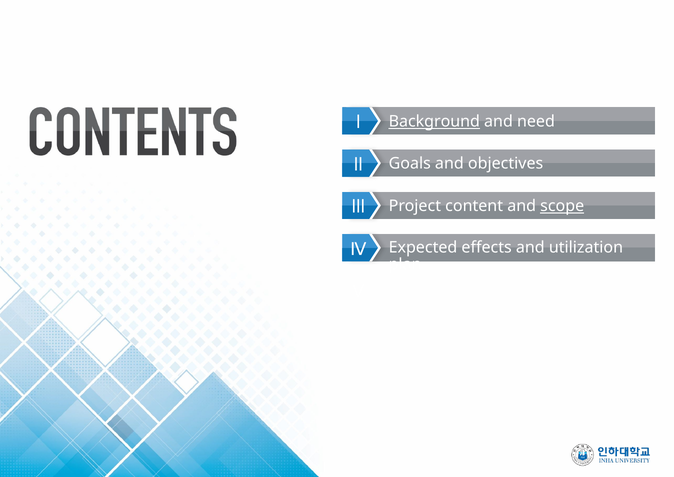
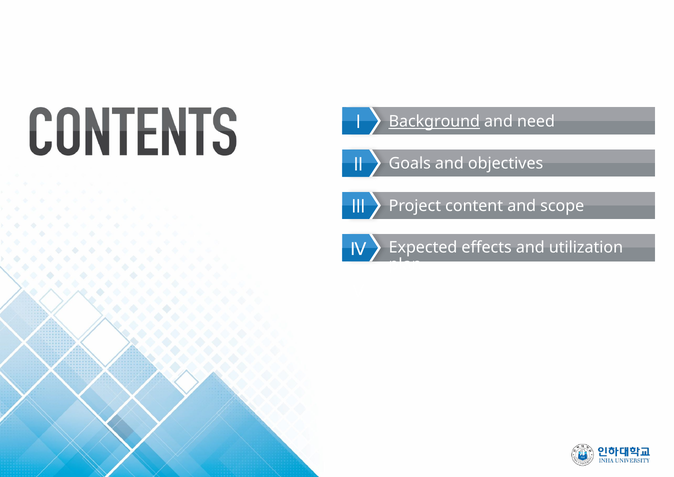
scope underline: present -> none (562, 206)
